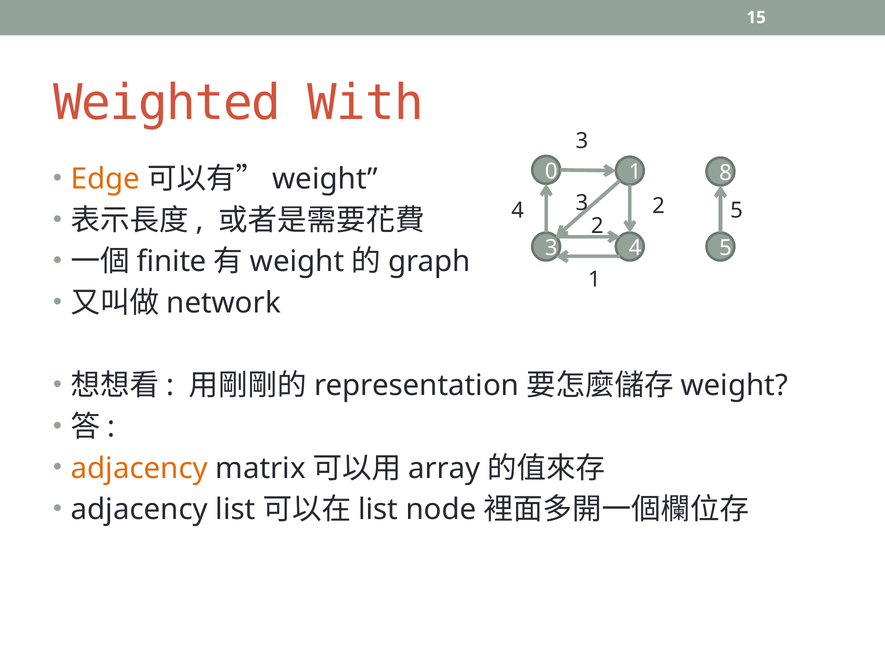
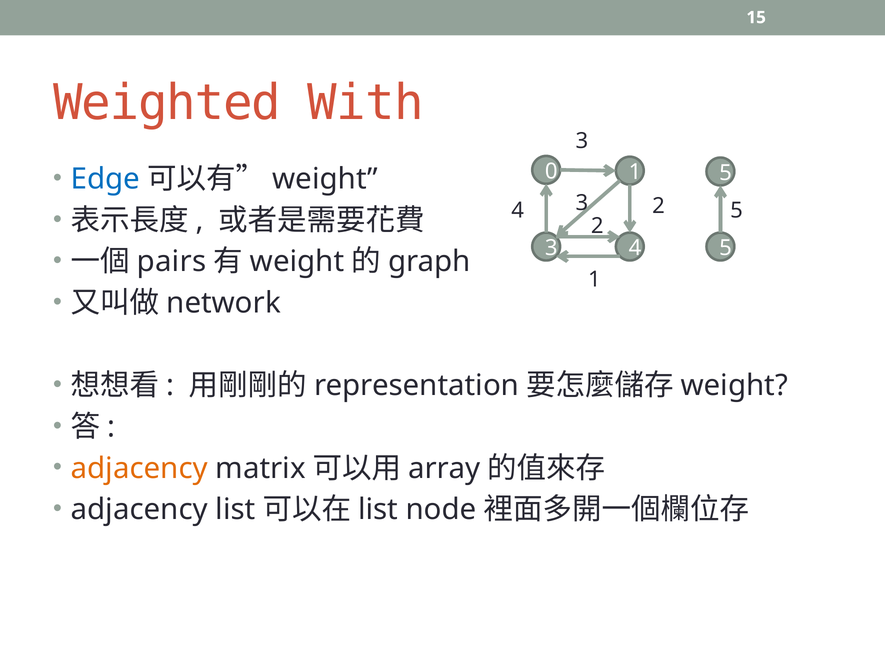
8: 8 -> 5 (726, 173)
Edge colour: orange -> blue (105, 179)
finite: finite -> pairs (172, 262)
